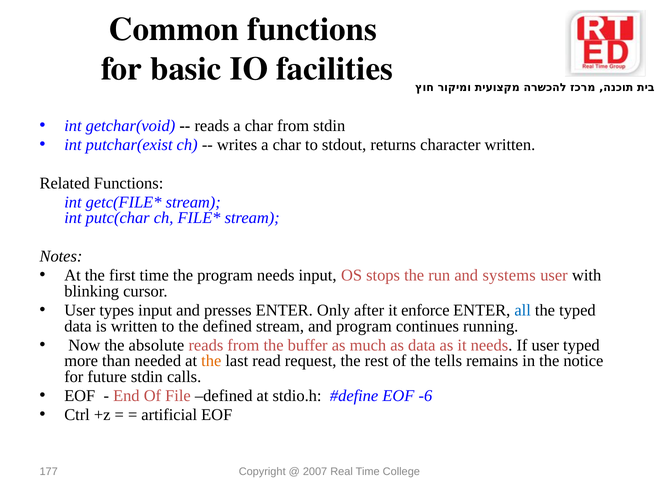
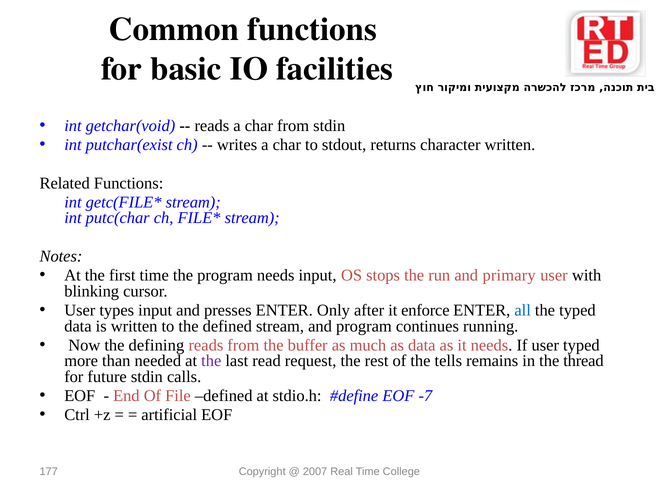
systems: systems -> primary (509, 275)
absolute: absolute -> defining (156, 345)
the colour: orange -> purple (211, 361)
notice: notice -> thread (583, 361)
-6: -6 -> -7 (425, 396)
